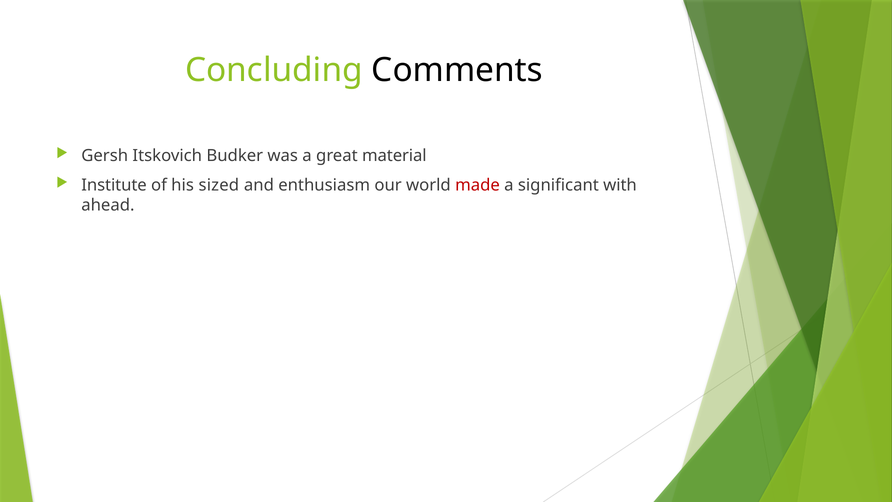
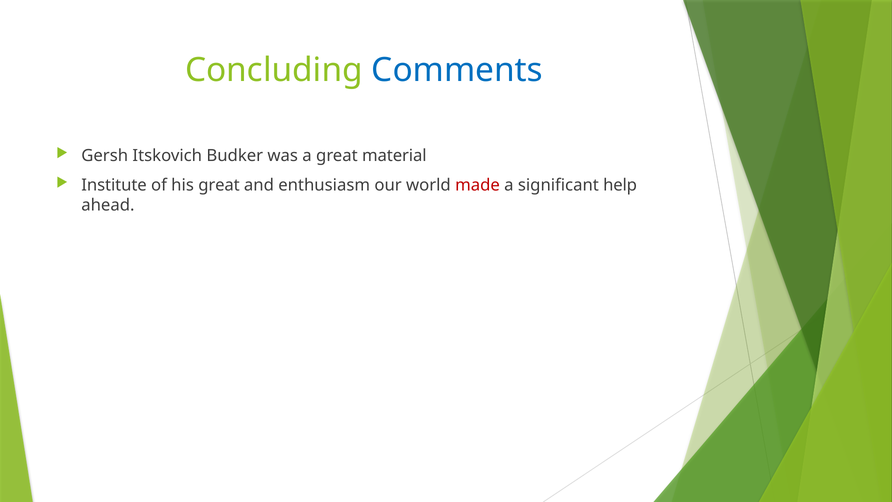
Comments colour: black -> blue (457, 70)
his sized: sized -> great (219, 185)
with: with -> help (620, 185)
